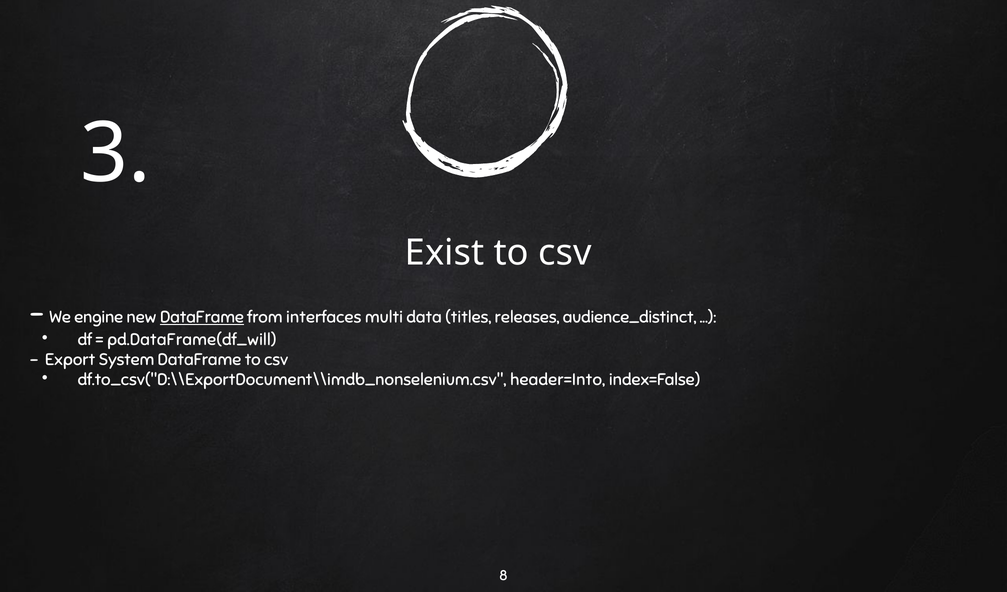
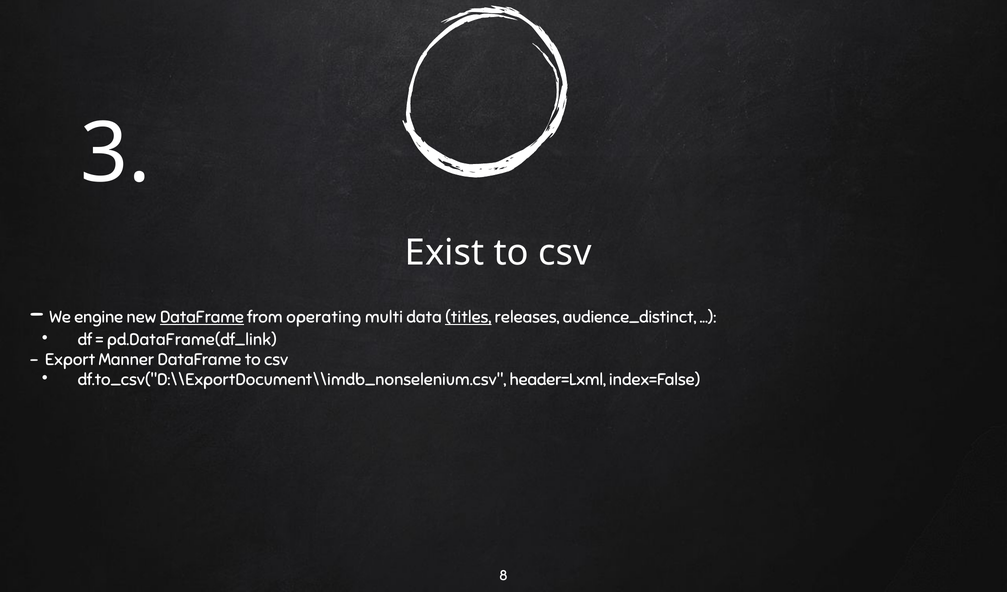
interfaces: interfaces -> operating (324, 317)
titles underline: none -> present (468, 317)
pd.DataFrame(df_will: pd.DataFrame(df_will -> pd.DataFrame(df_link (192, 340)
System: System -> Manner (126, 360)
header=Into: header=Into -> header=Lxml (558, 380)
